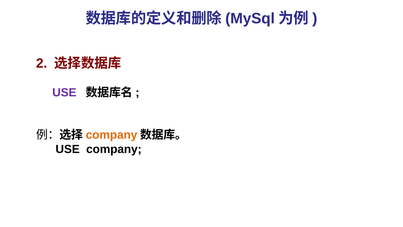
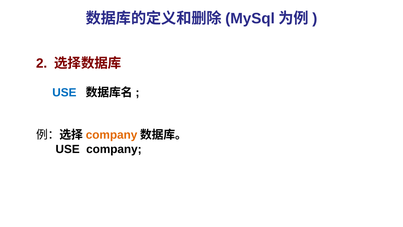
USE colour: purple -> blue (64, 92)
